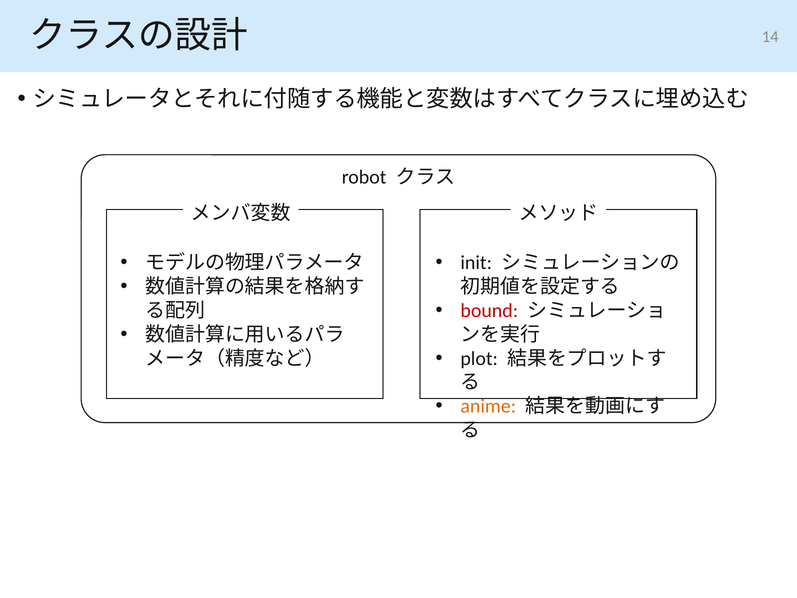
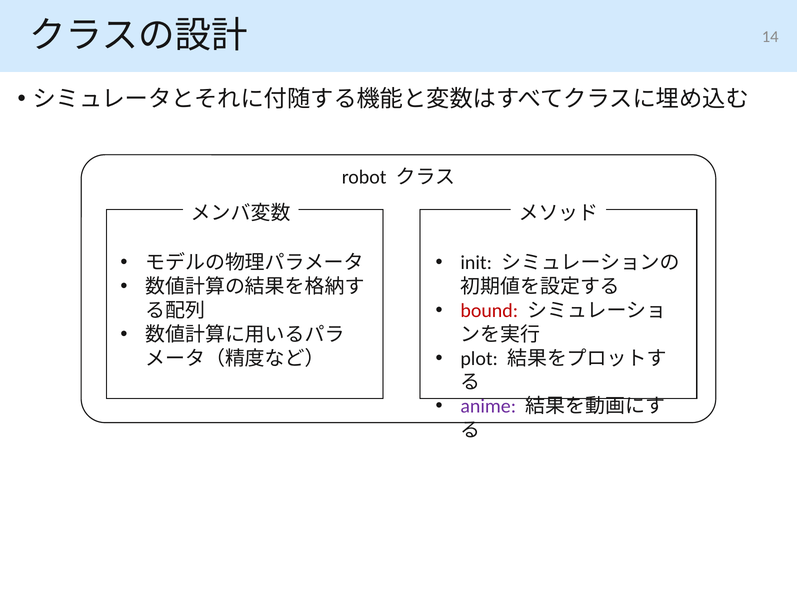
anime colour: orange -> purple (488, 406)
